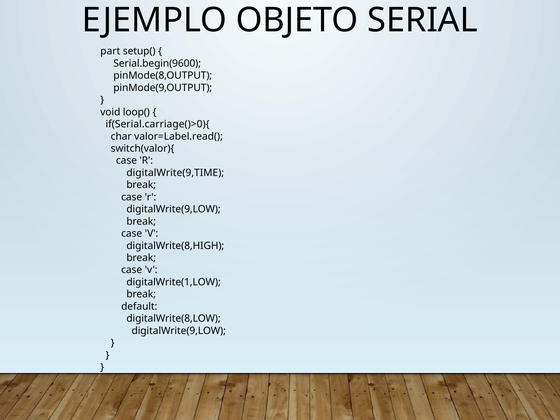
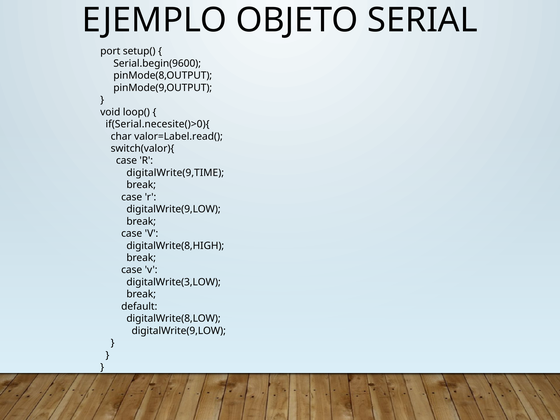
part: part -> port (110, 51)
if(Serial.carriage()>0){: if(Serial.carriage()>0){ -> if(Serial.necesite()>0){ (158, 124)
digitalWrite(1,LOW: digitalWrite(1,LOW -> digitalWrite(3,LOW (174, 282)
